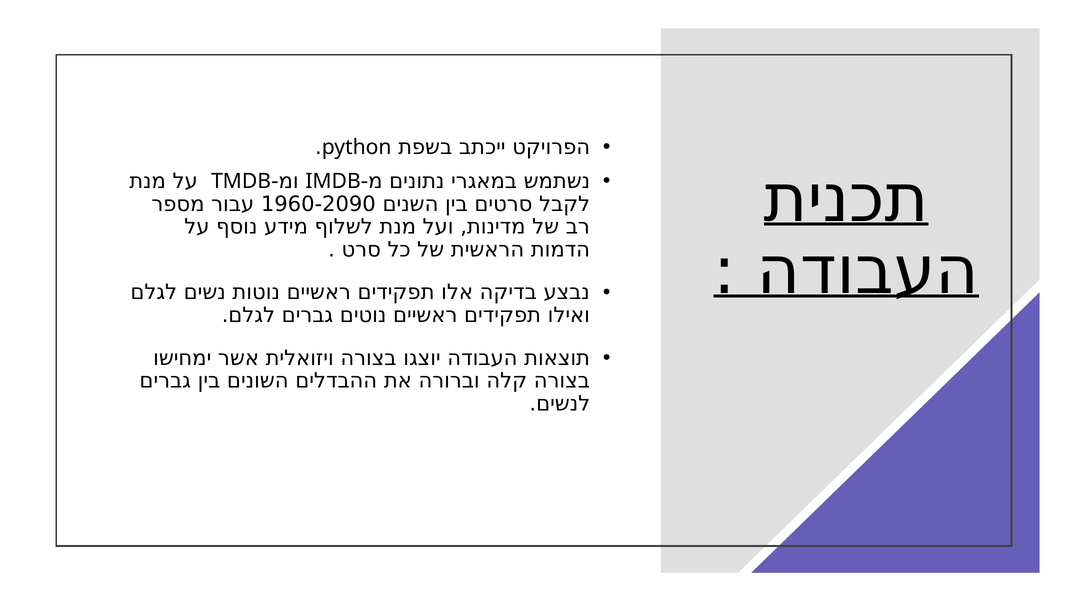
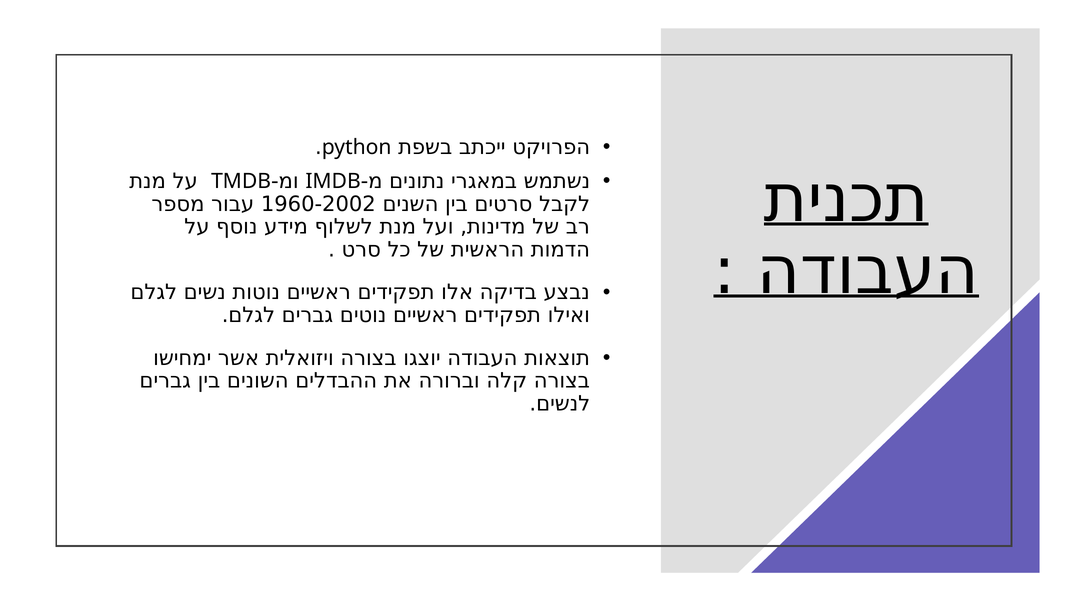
1960-2090: 1960-2090 -> 1960-2002 (318, 204)
